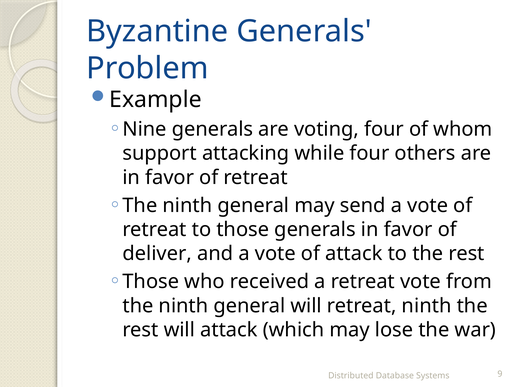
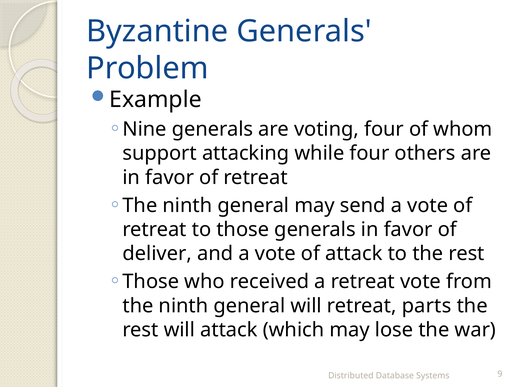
retreat ninth: ninth -> parts (427, 306)
